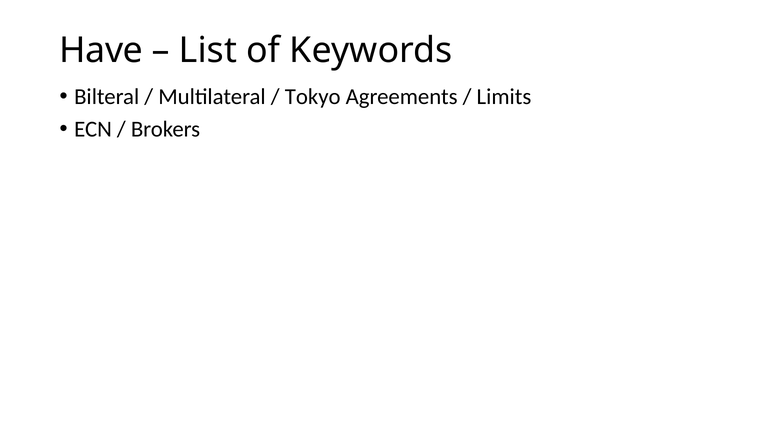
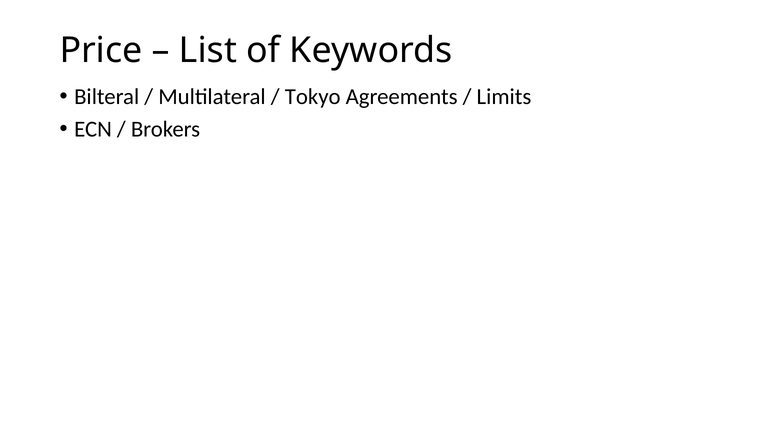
Have: Have -> Price (101, 51)
